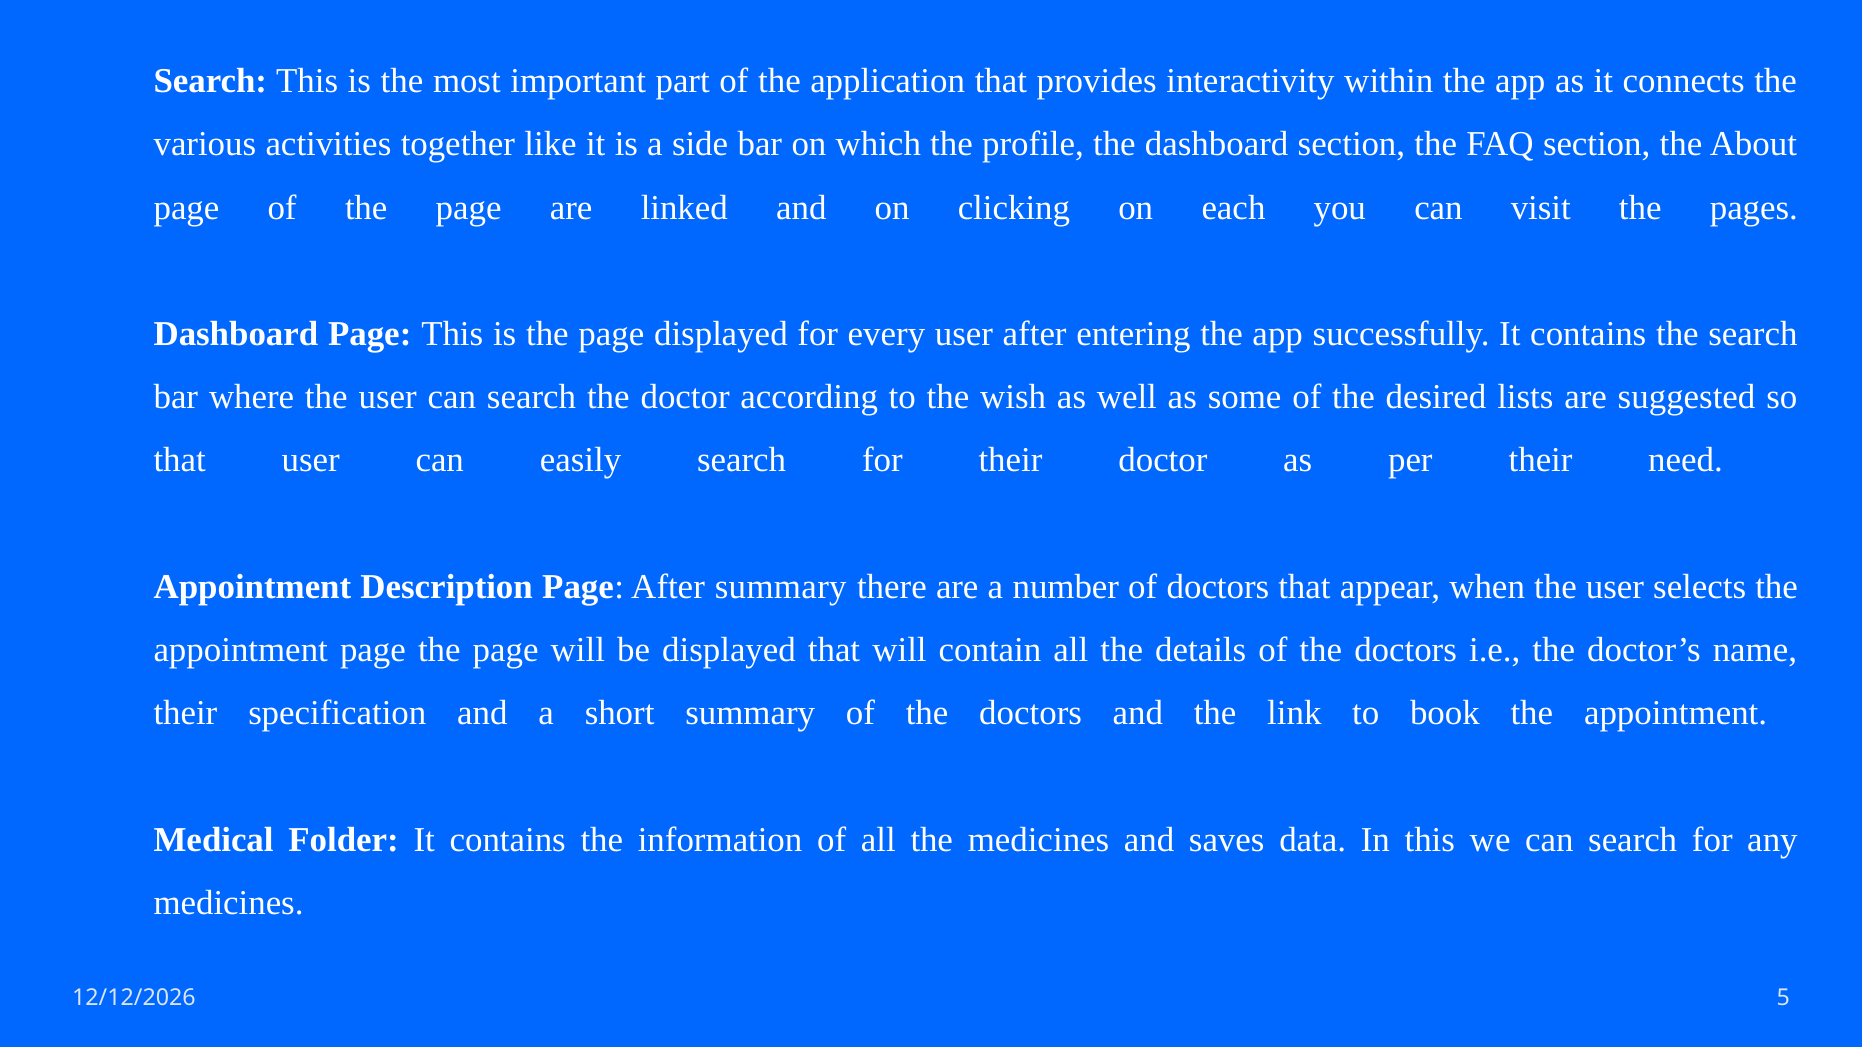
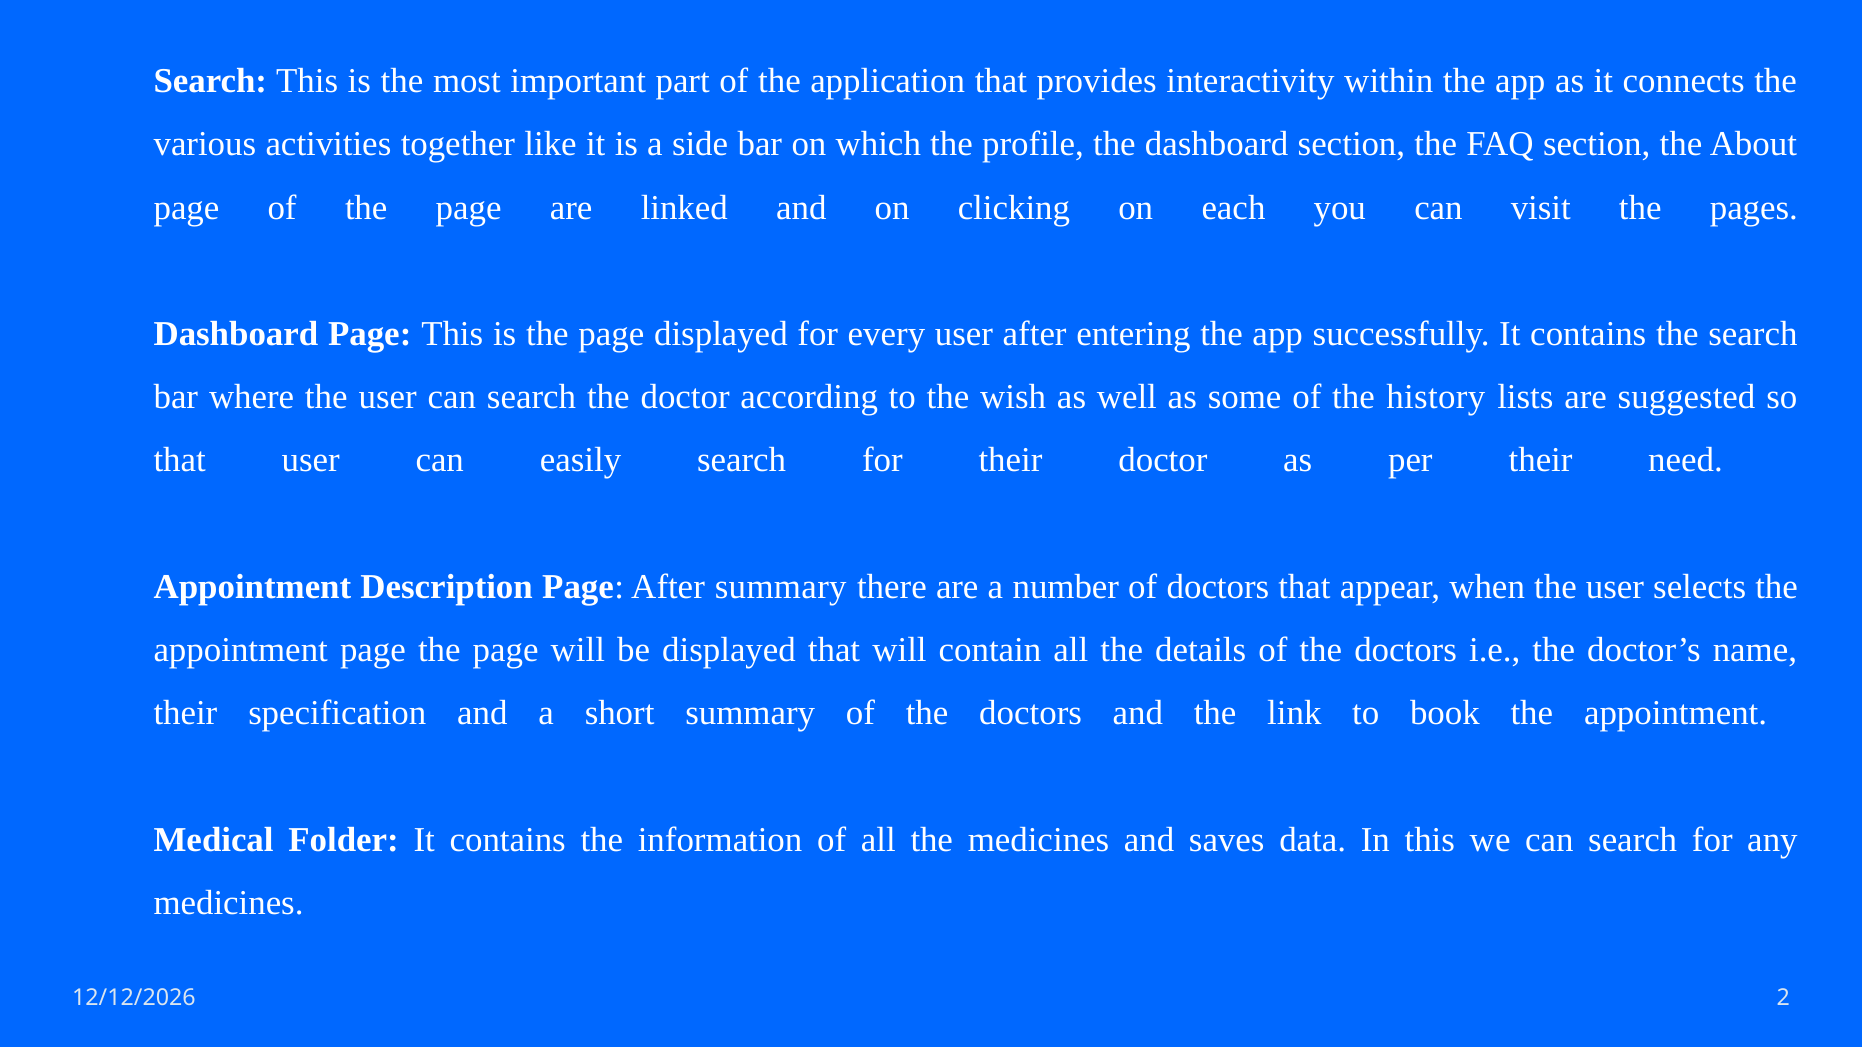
desired: desired -> history (1436, 397)
5: 5 -> 2 (1783, 998)
